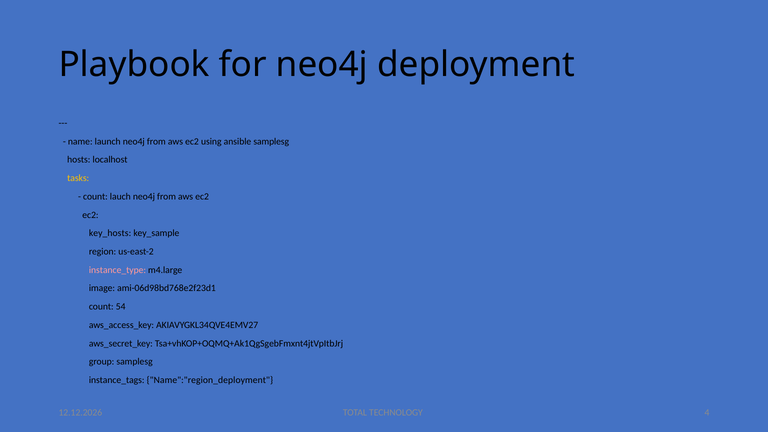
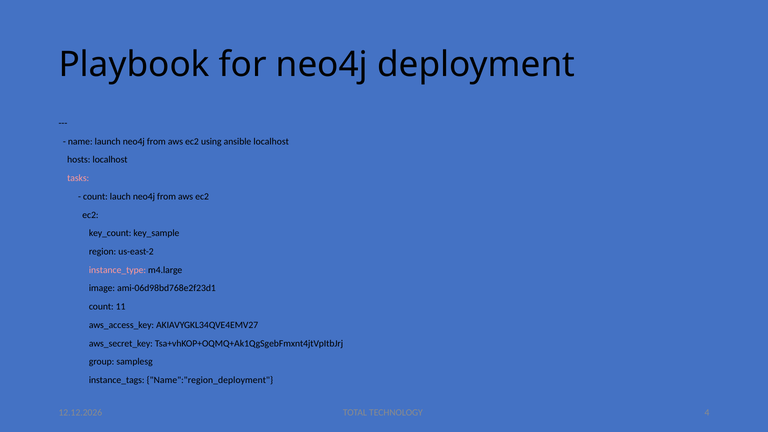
ansible samplesg: samplesg -> localhost (271, 141)
tasks colour: yellow -> pink (78, 178)
key_hosts: key_hosts -> key_count (110, 233)
54: 54 -> 11 (121, 307)
